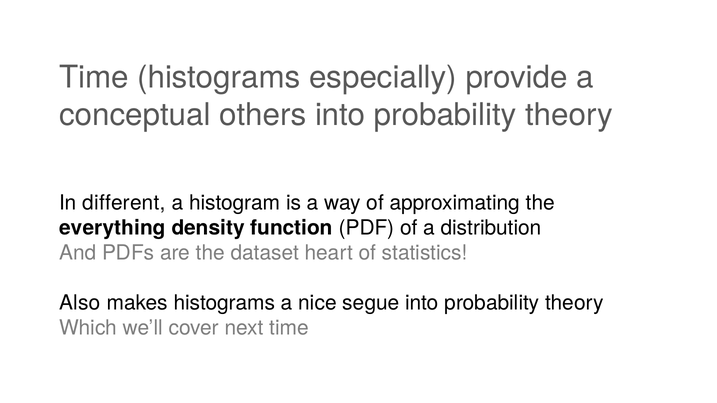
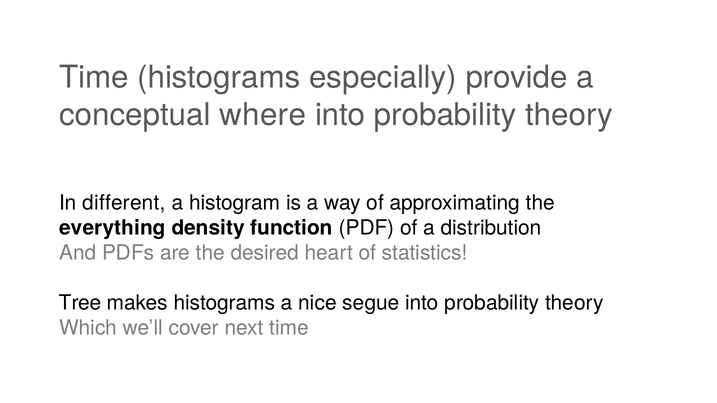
others: others -> where (263, 115)
dataset: dataset -> desired (265, 253)
Also: Also -> Tree (80, 303)
